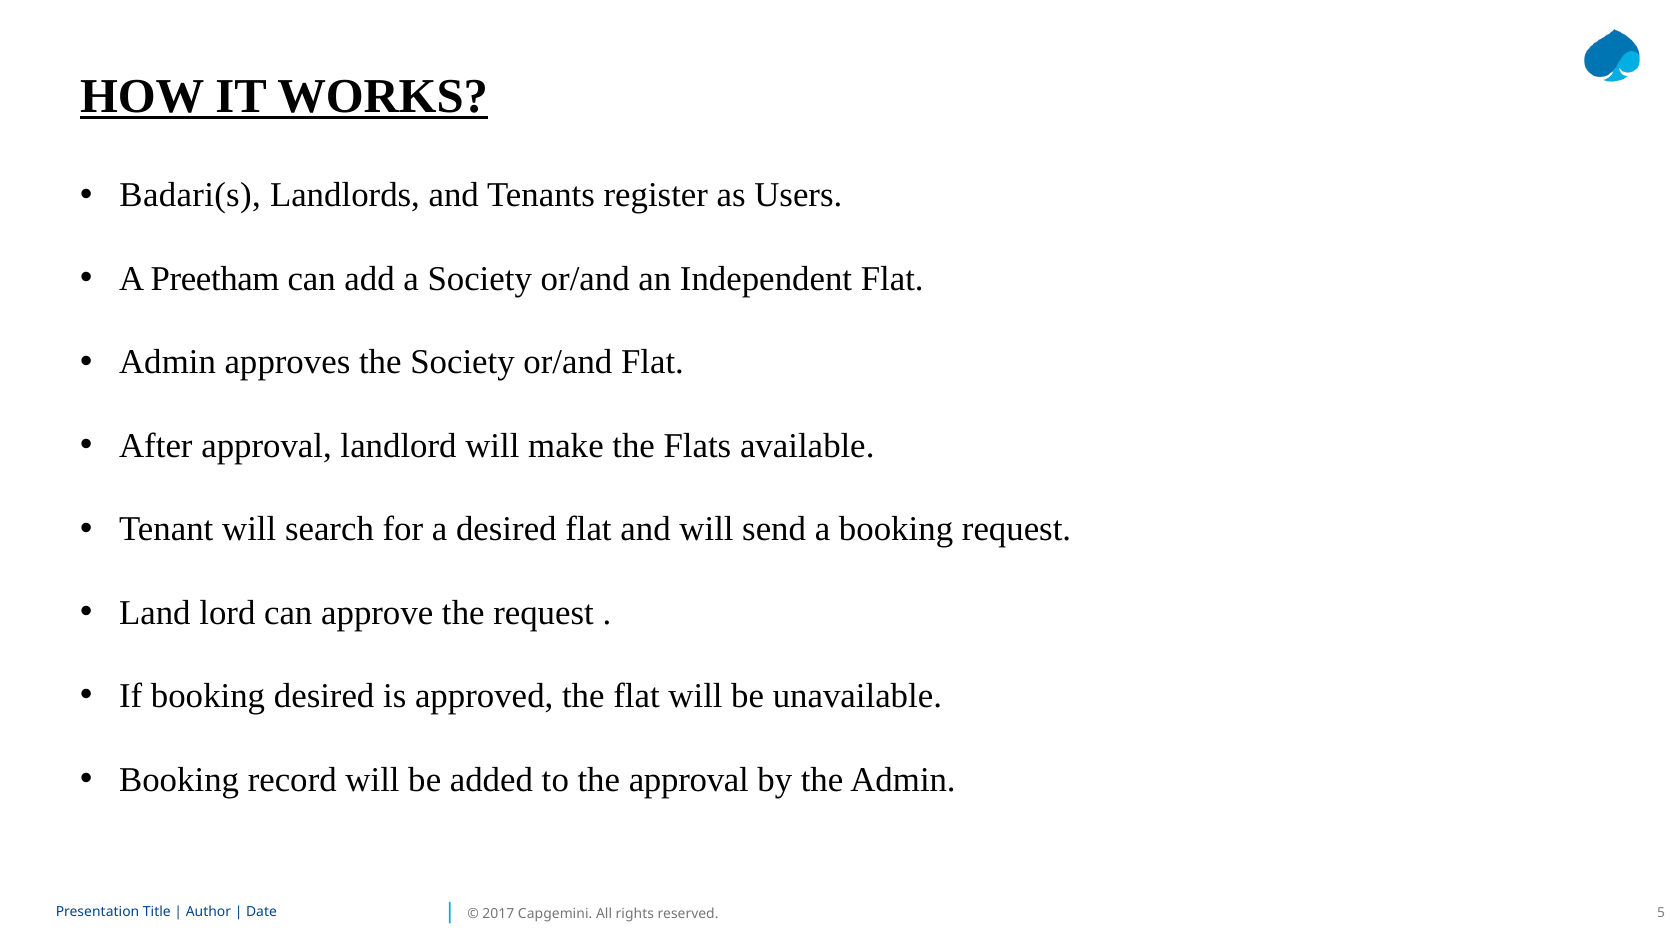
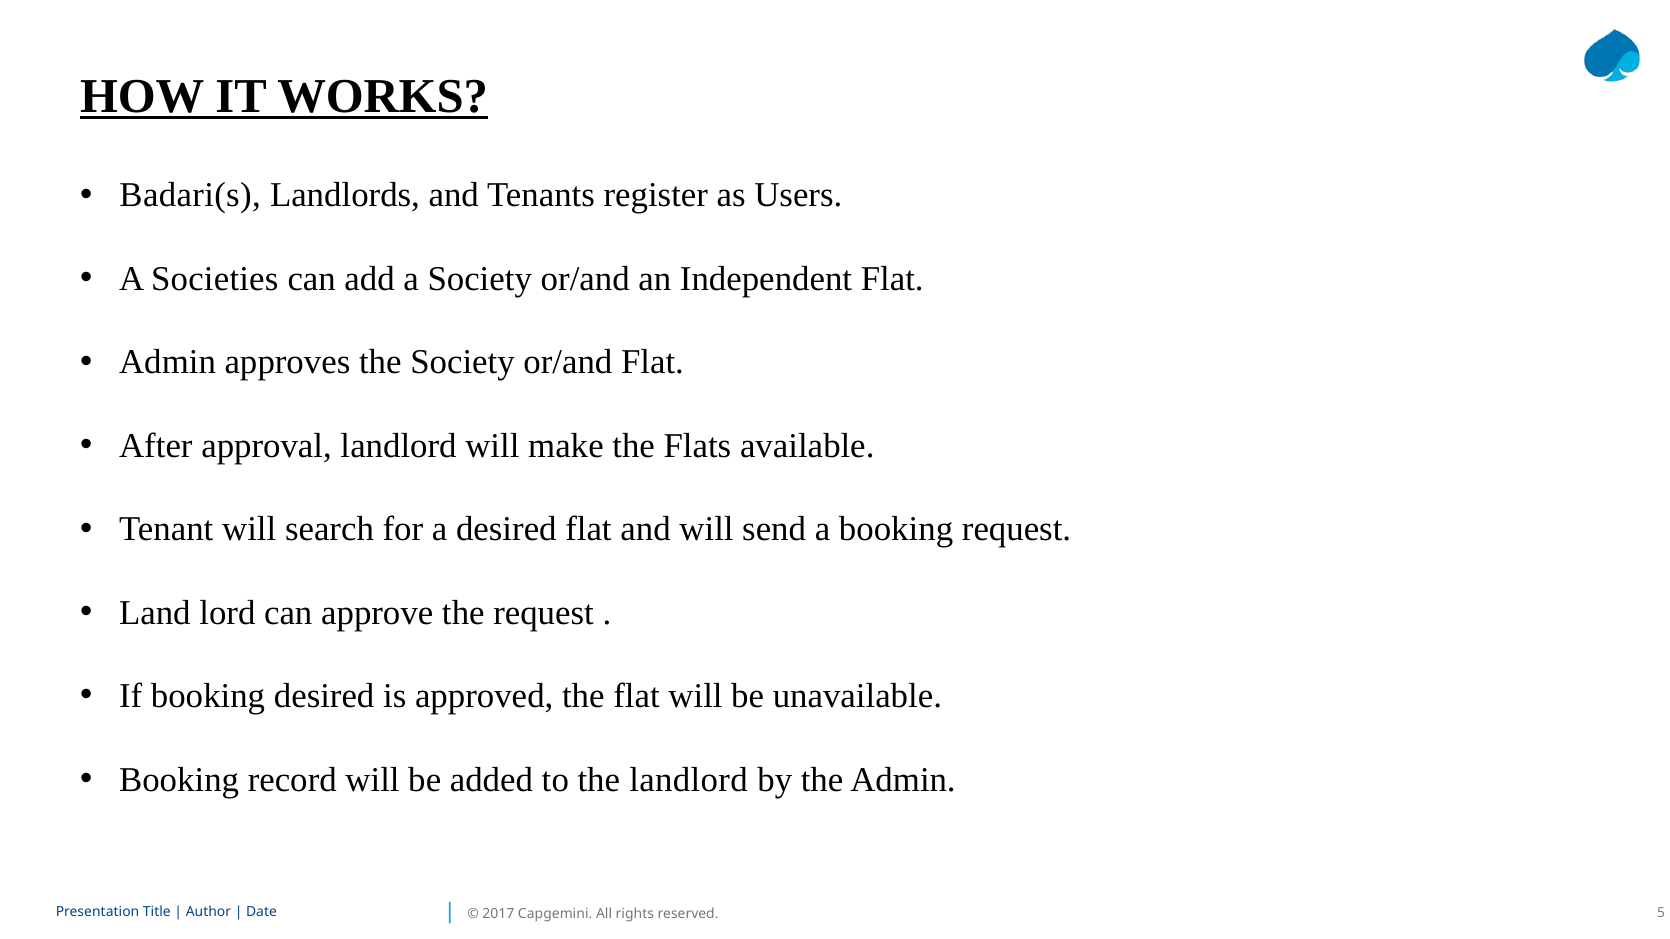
Preetham: Preetham -> Societies (215, 279)
the approval: approval -> landlord (688, 780)
